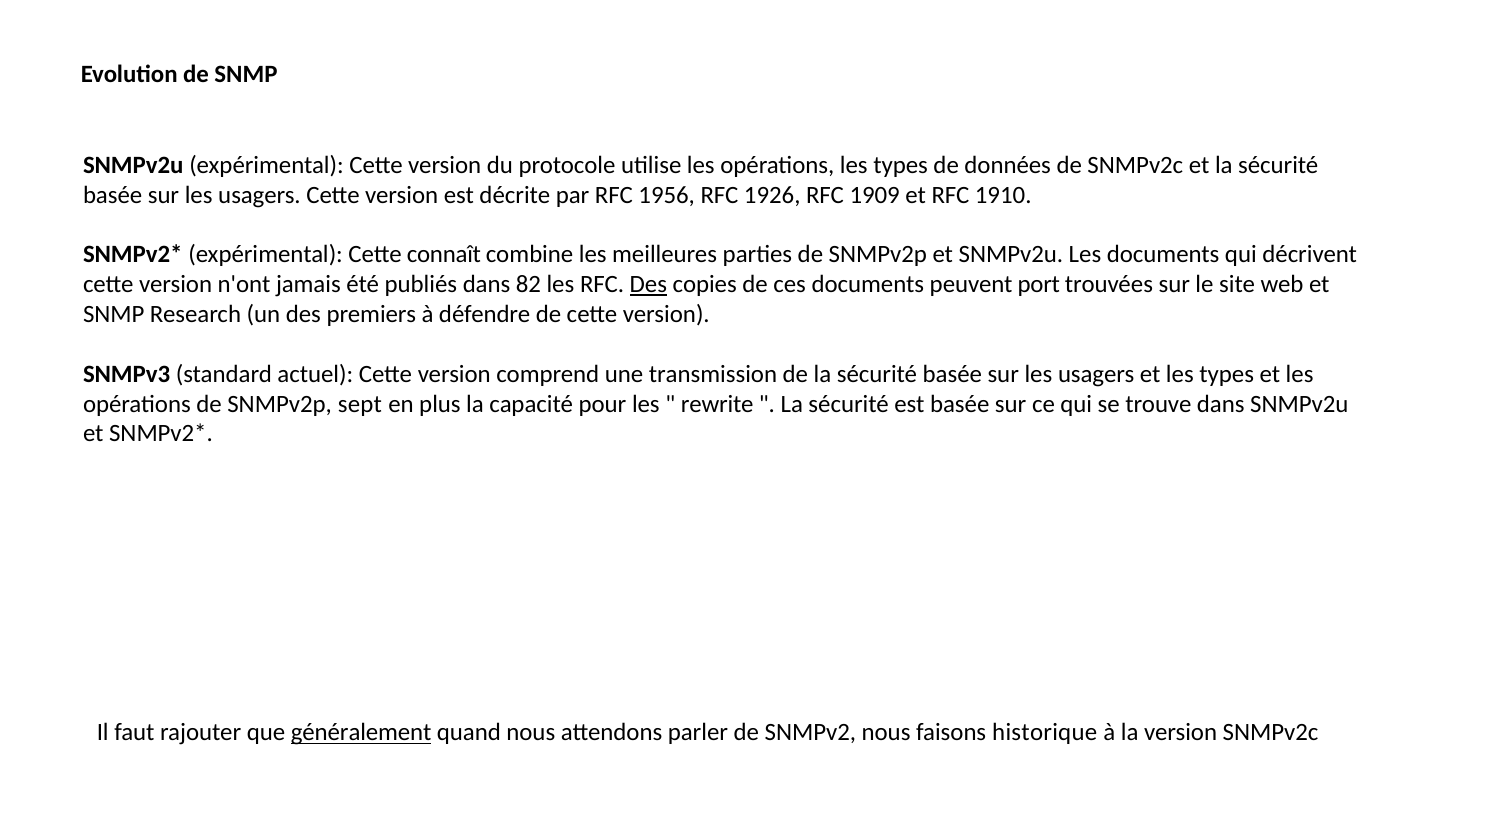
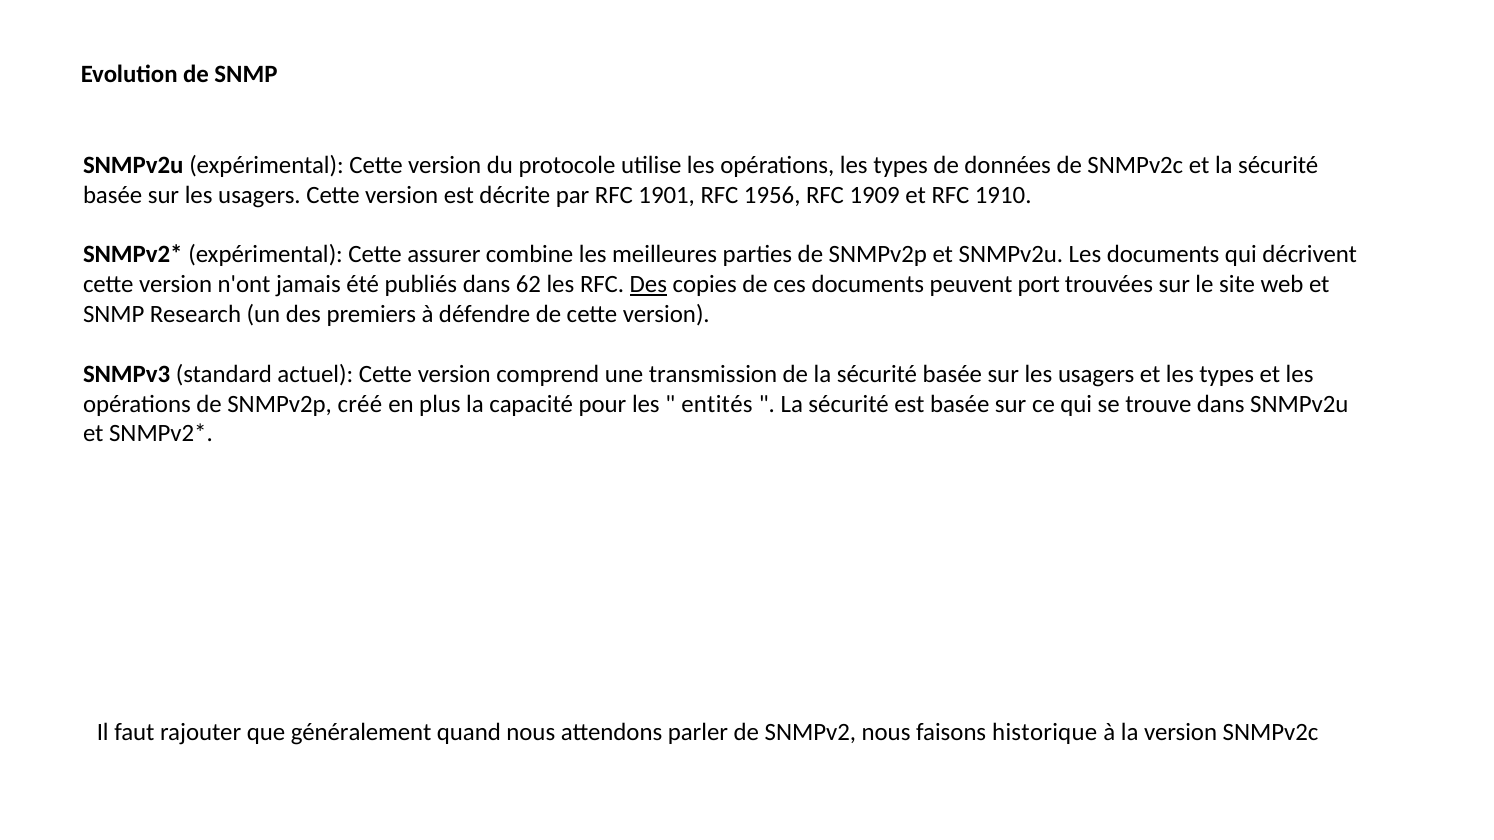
1956: 1956 -> 1901 (667, 195)
1926: 1926 -> 1956 (772, 195)
connaît: connaît -> assurer (444, 255)
82: 82 -> 62 (528, 285)
sept: sept -> créé (360, 404)
rewrite: rewrite -> entités (717, 404)
généralement underline: present -> none (361, 733)
